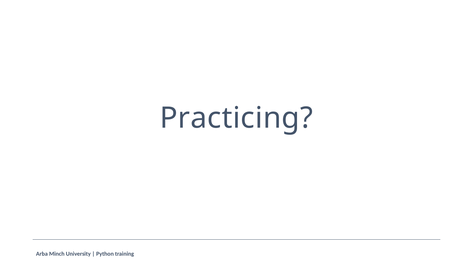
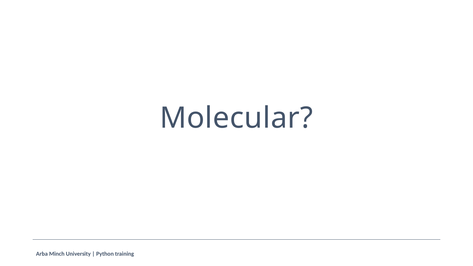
Practicing: Practicing -> Molecular (236, 118)
